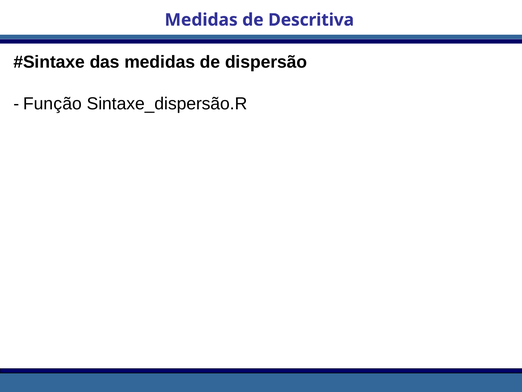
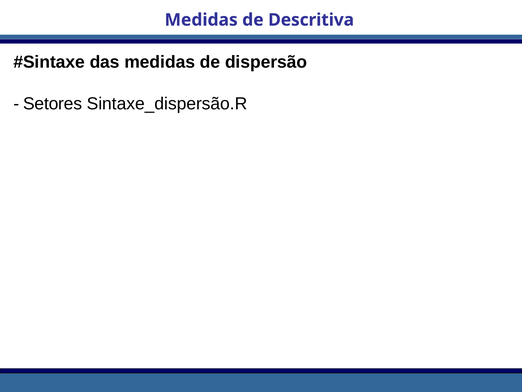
Função: Função -> Setores (53, 104)
